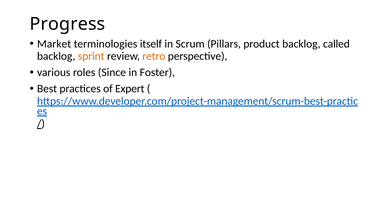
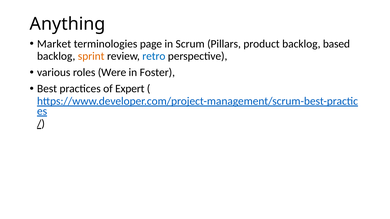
Progress: Progress -> Anything (68, 24)
itself: itself -> page (151, 44)
called: called -> based (336, 44)
retro colour: orange -> blue (154, 56)
Since: Since -> Were (112, 73)
